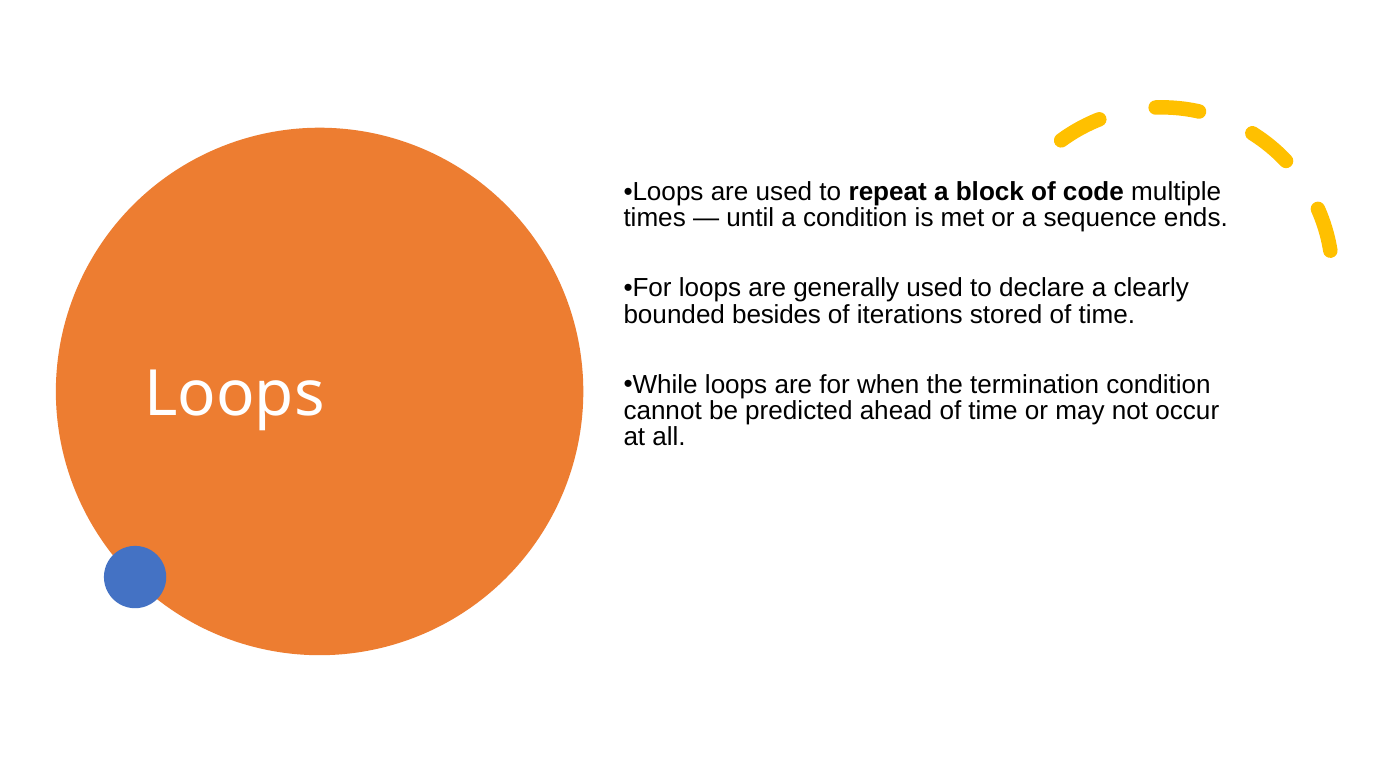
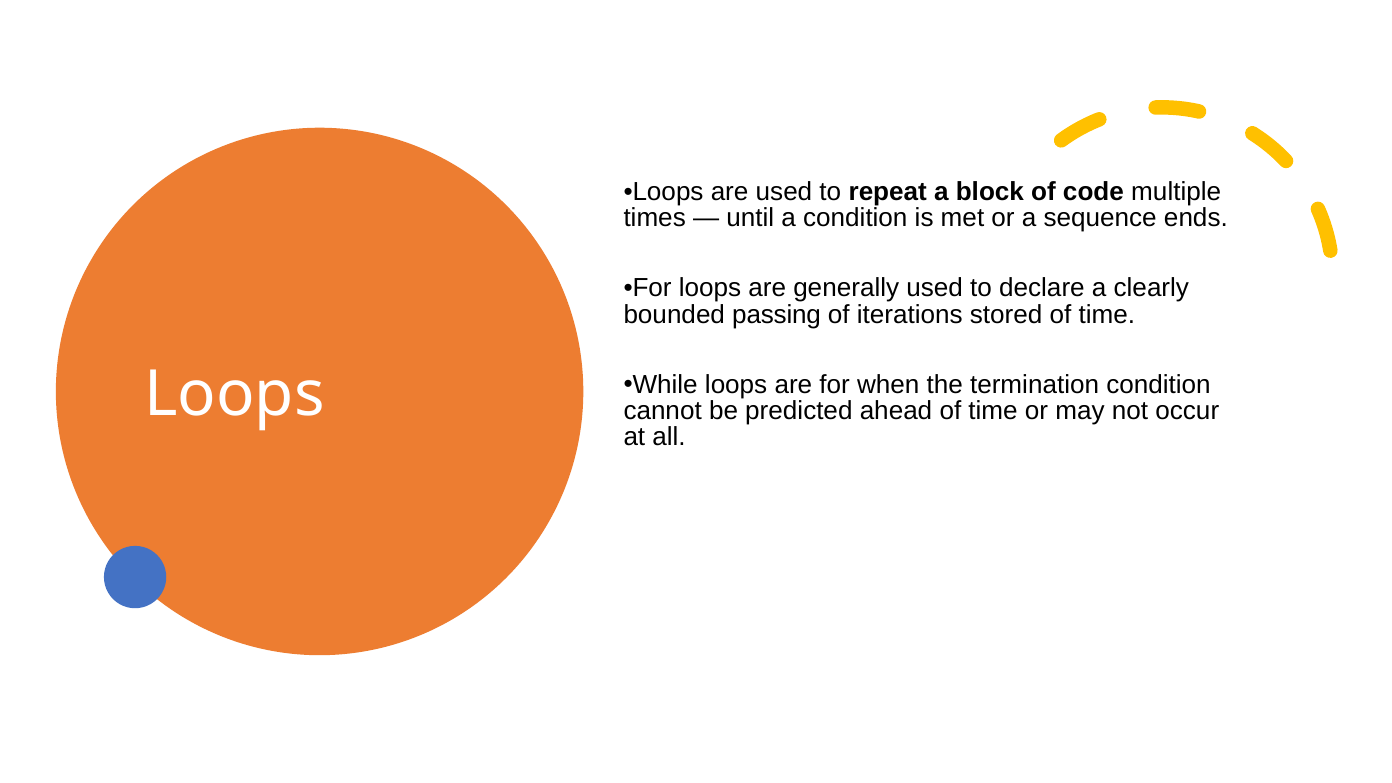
besides: besides -> passing (777, 314)
